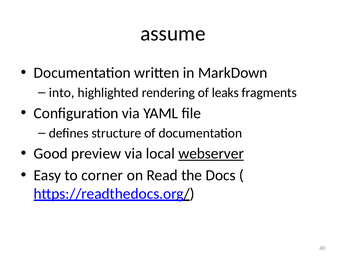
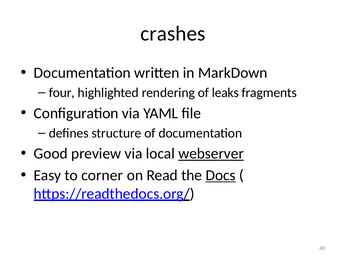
assume: assume -> crashes (173, 33)
into: into -> four (62, 92)
Docs underline: none -> present (221, 175)
